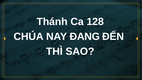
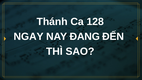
CHÚA: CHÚA -> NGAY (29, 36)
